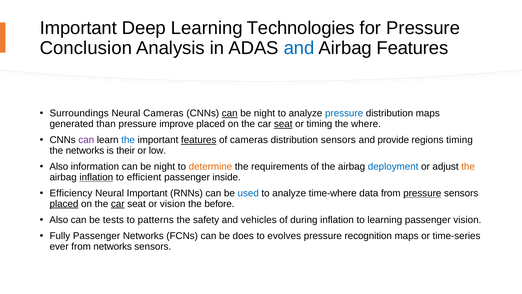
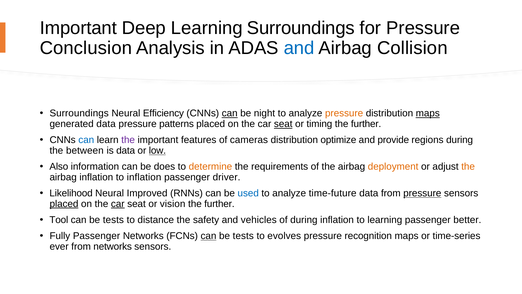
Learning Technologies: Technologies -> Surroundings (301, 28)
Airbag Features: Features -> Collision (412, 48)
Neural Cameras: Cameras -> Efficiency (163, 113)
pressure colour: blue -> orange (344, 113)
maps underline: none -> present (428, 113)
generated than: than -> data (106, 124)
improve: improve -> patterns (177, 124)
where: where -> further (366, 124)
can colour: purple -> blue (86, 140)
the colour: blue -> purple (128, 140)
features underline: present -> none (199, 140)
distribution sensors: sensors -> optimize (338, 140)
regions timing: timing -> during (460, 140)
the networks: networks -> between (85, 150)
is their: their -> data (126, 150)
low underline: none -> present (157, 150)
information can be night: night -> does (164, 166)
deployment colour: blue -> orange (393, 166)
inflation underline: present -> none (96, 177)
to efficient: efficient -> inflation (144, 177)
inside: inside -> driver (227, 177)
Efficiency: Efficiency -> Likelihood (71, 193)
Neural Important: Important -> Improved (147, 193)
time-where: time-where -> time-future (333, 193)
before: before -> further (219, 204)
Also: Also -> Tool (59, 220)
patterns: patterns -> distance (156, 220)
passenger vision: vision -> better (467, 220)
can underline: none -> present (208, 236)
does: does -> tests (243, 236)
